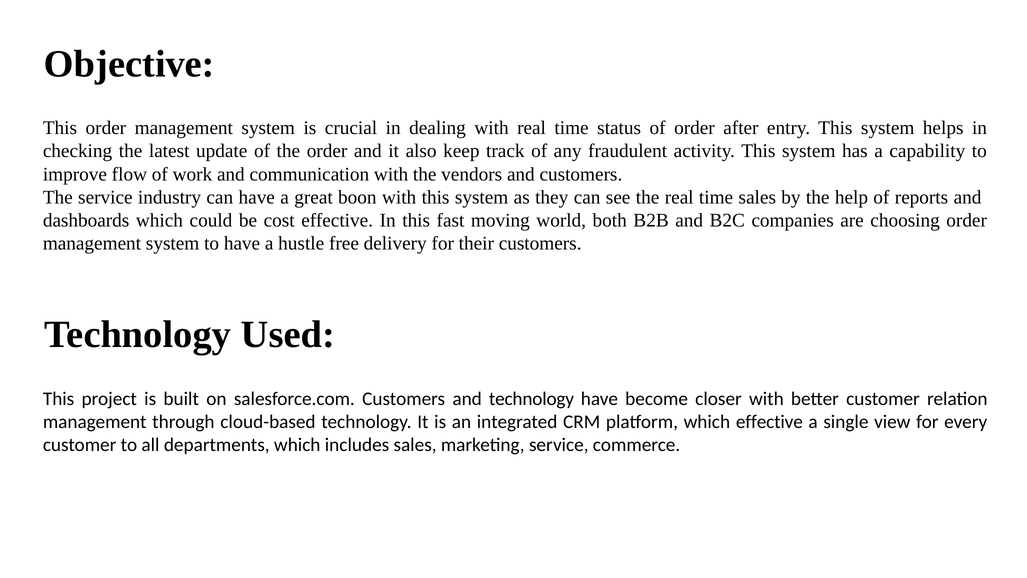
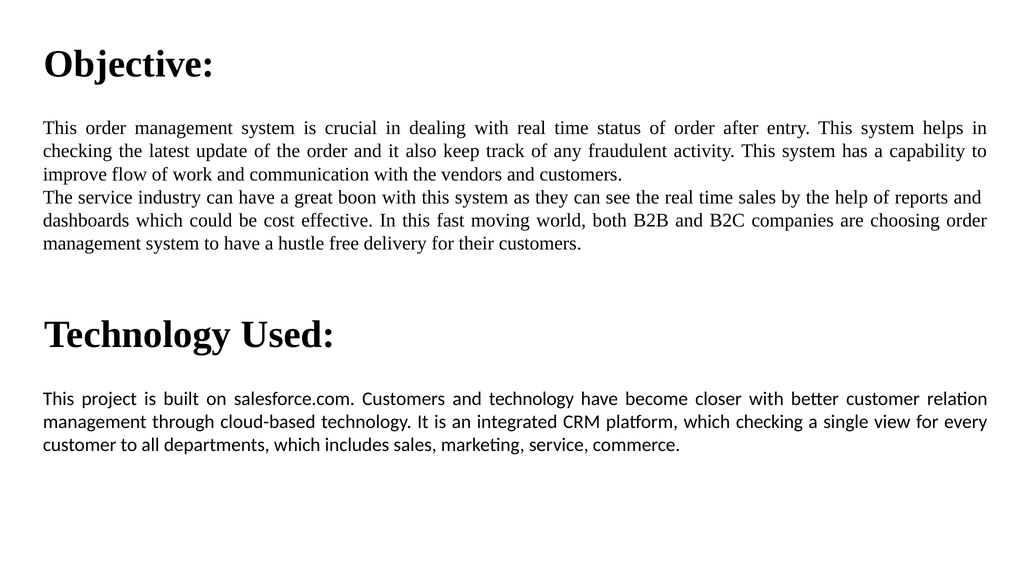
which effective: effective -> checking (769, 422)
